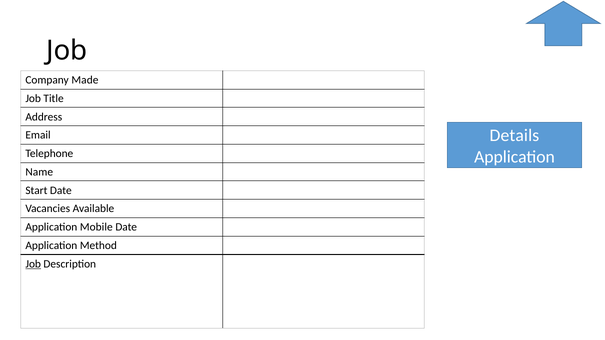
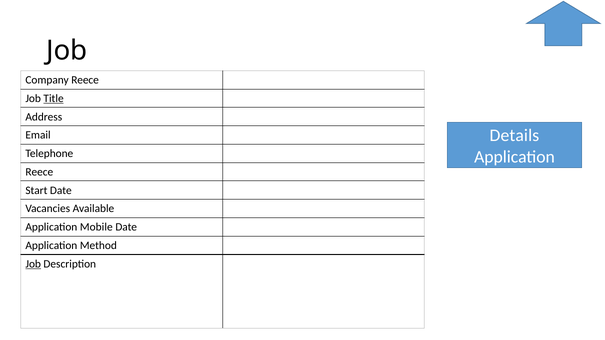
Company Made: Made -> Reece (85, 80)
Title underline: none -> present (54, 98)
Name: Name -> Reece (39, 172)
